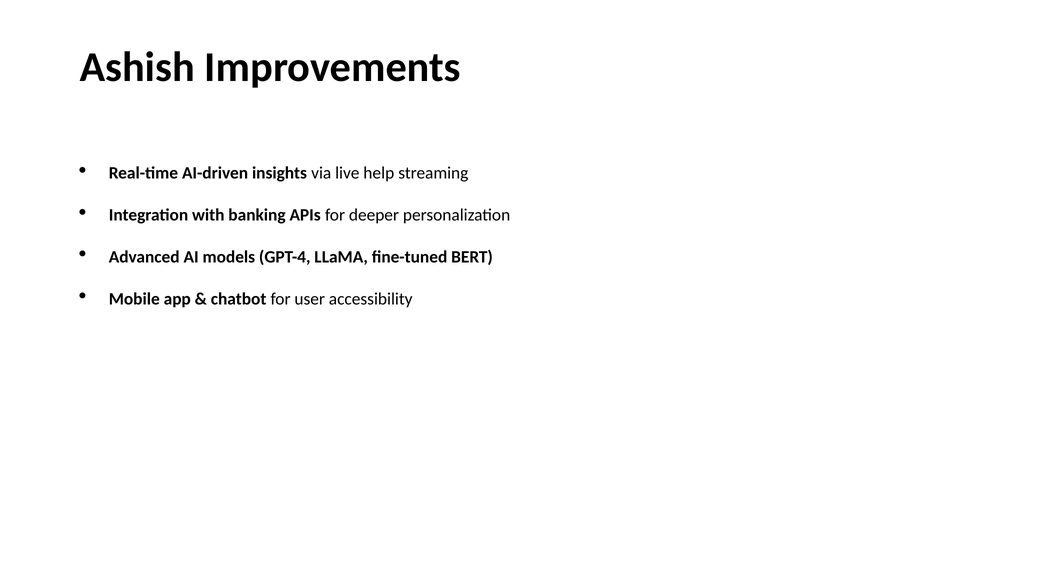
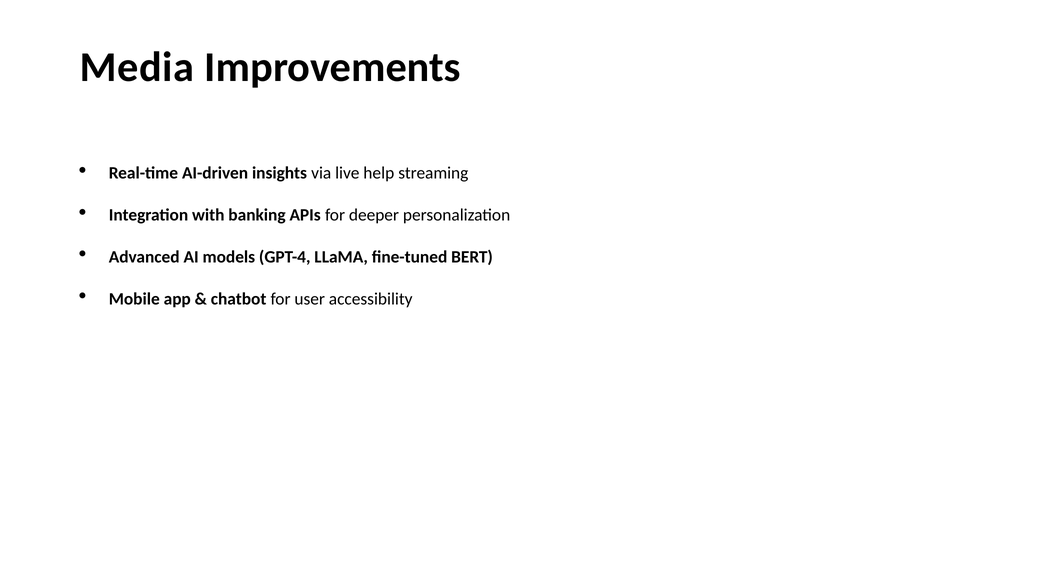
Ashish: Ashish -> Media (137, 67)
